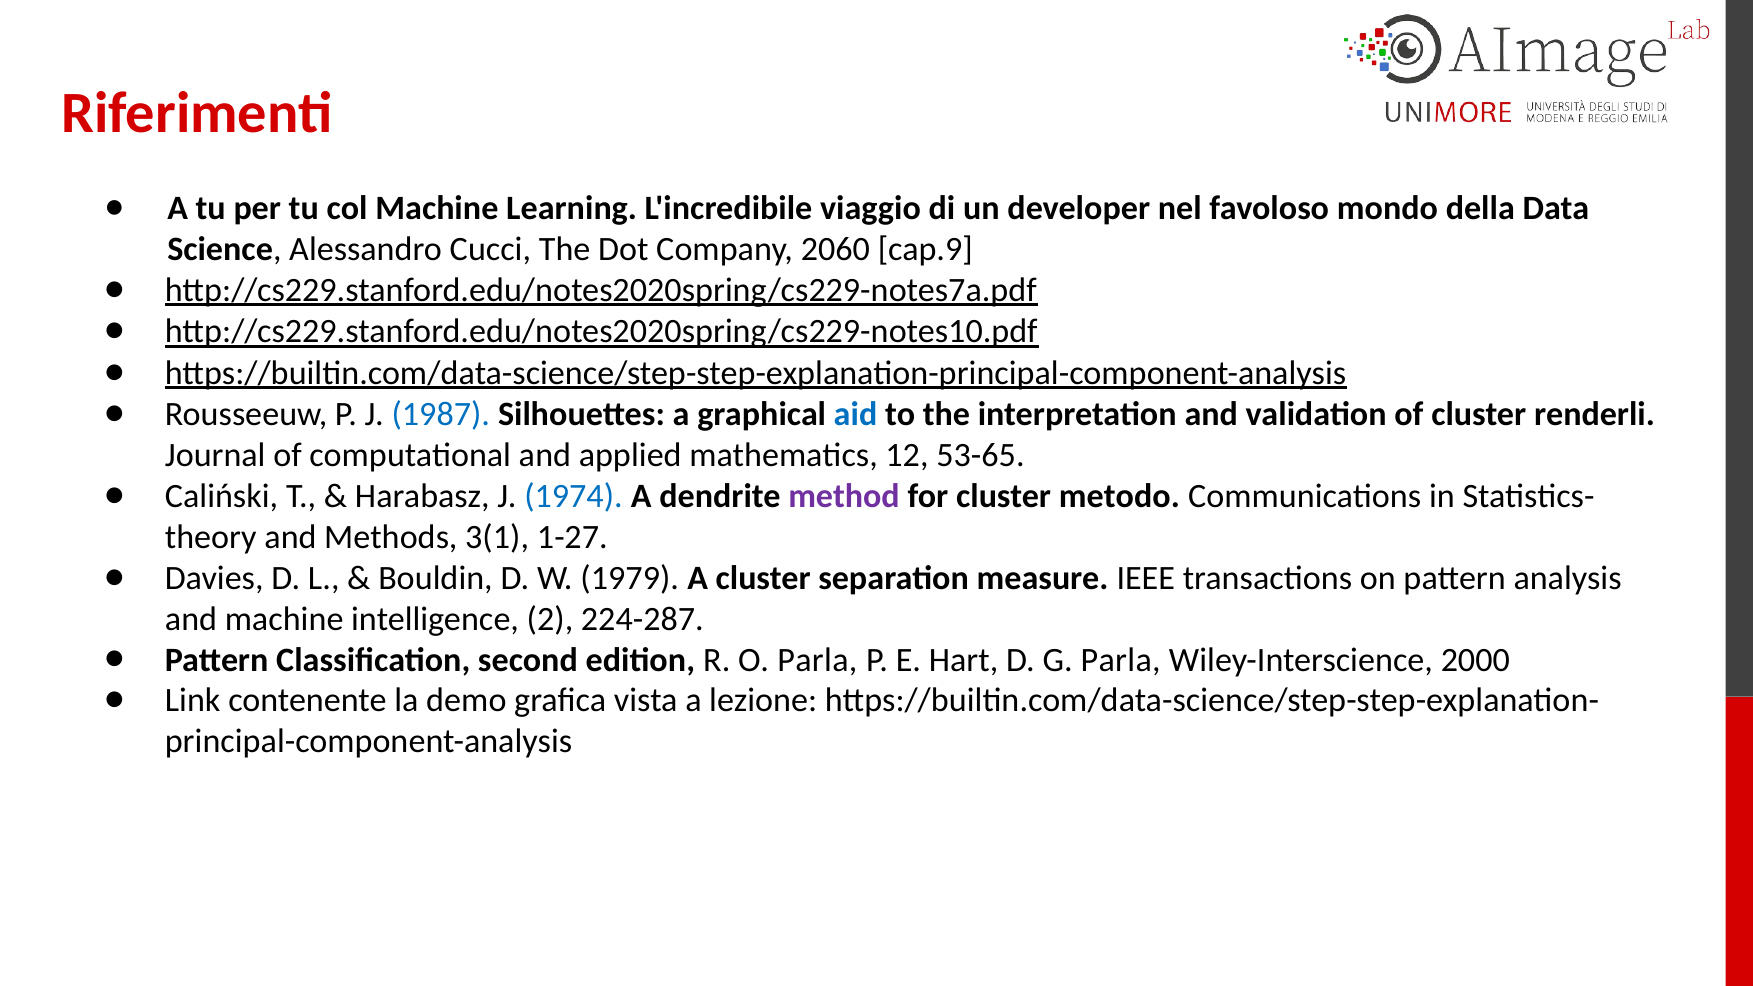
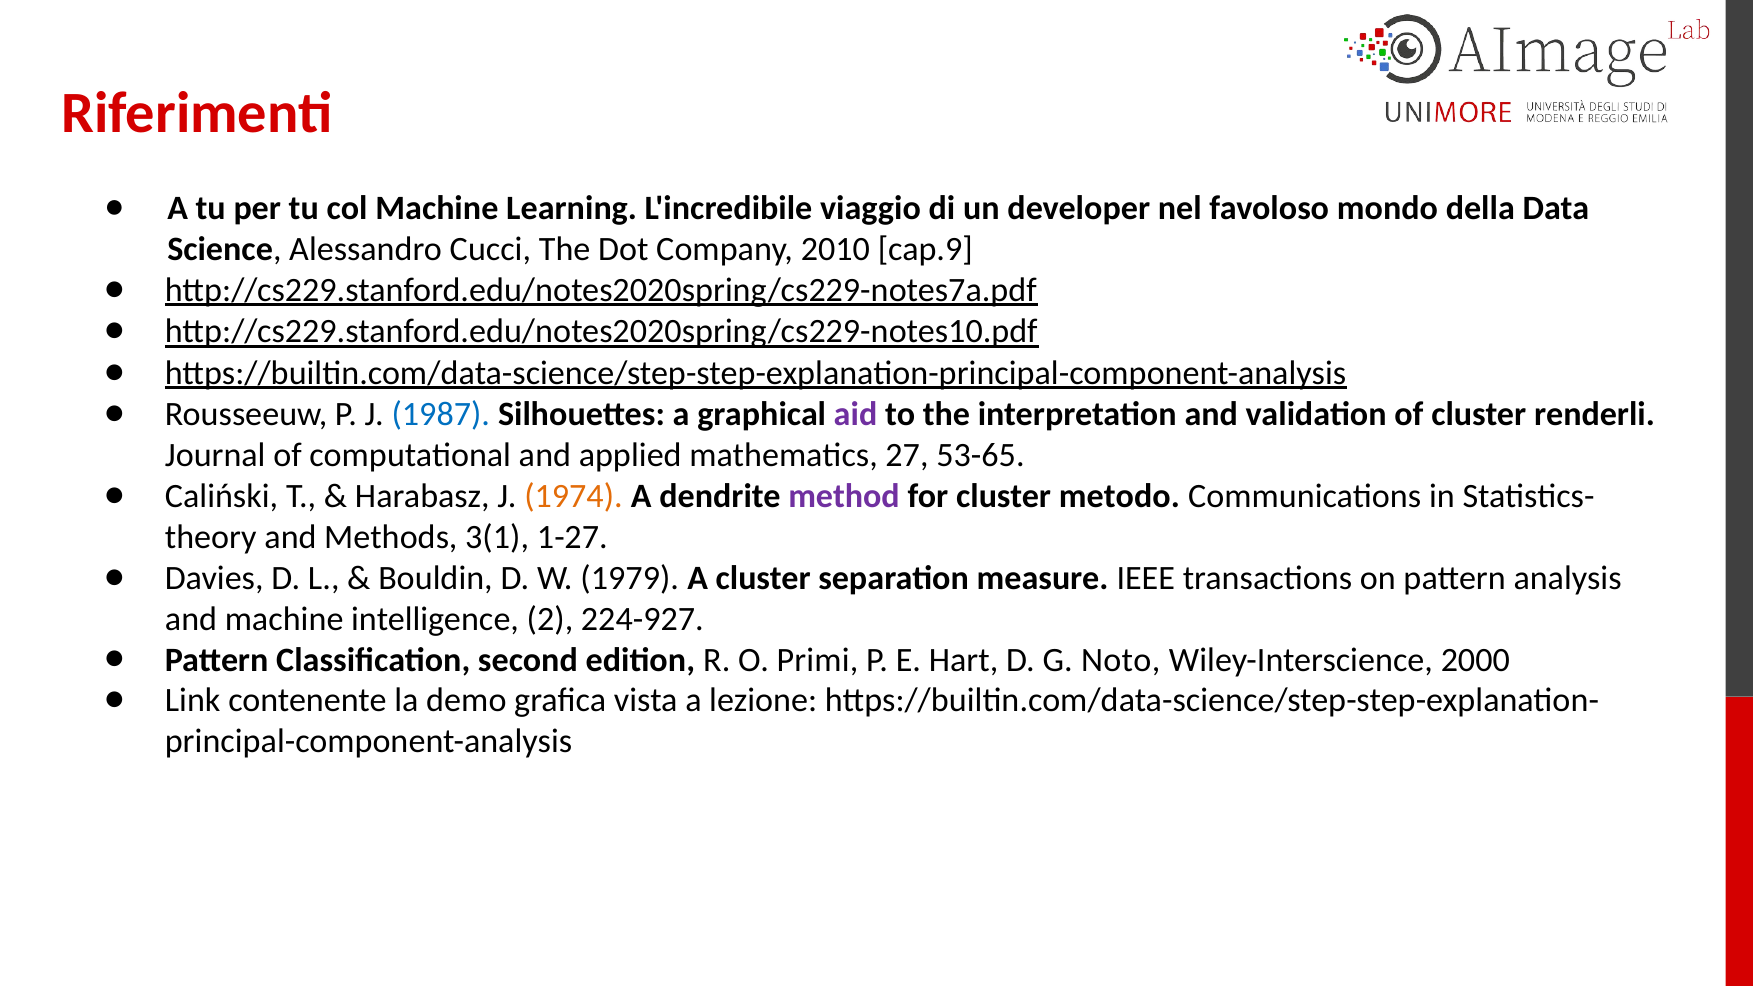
2060: 2060 -> 2010 (835, 249)
aid colour: blue -> purple (855, 414)
12: 12 -> 27 (907, 455)
1974 colour: blue -> orange (574, 496)
224-287: 224-287 -> 224-927 (642, 619)
O Parla: Parla -> Primi (817, 660)
G Parla: Parla -> Noto (1121, 660)
